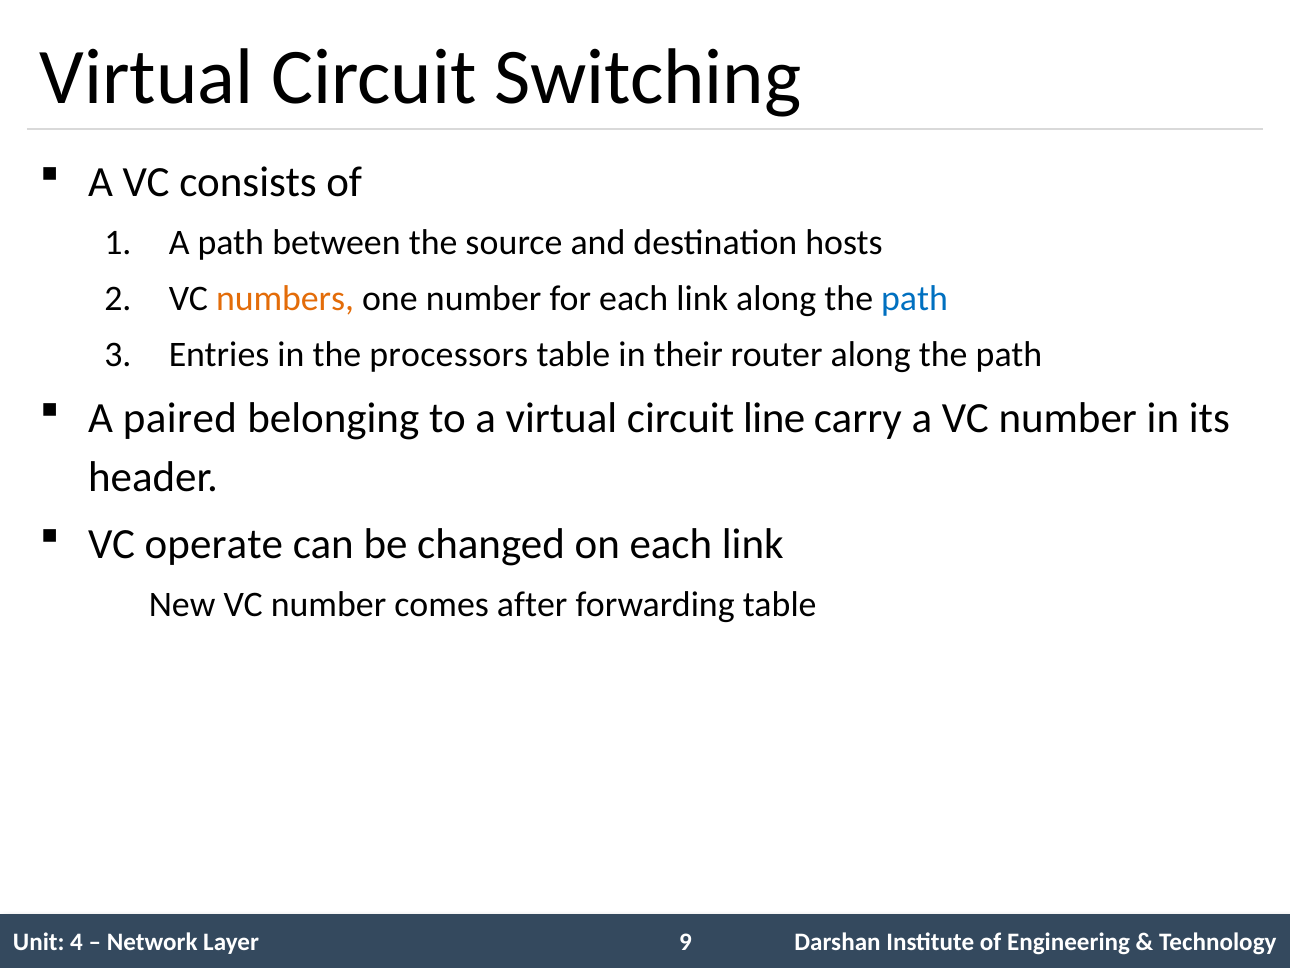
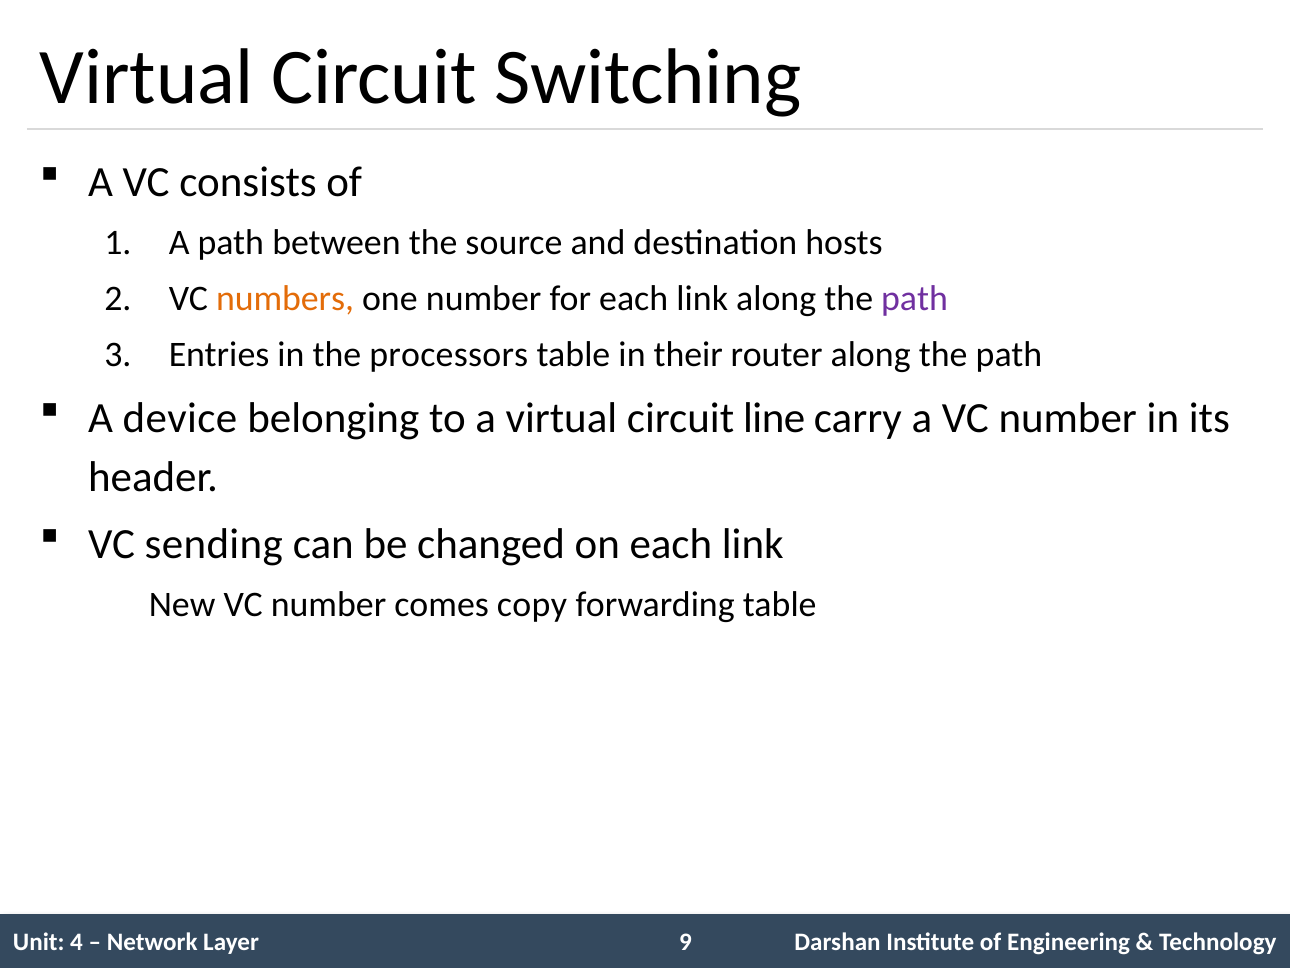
path colour: blue -> purple (915, 298)
paired: paired -> device (180, 418)
operate: operate -> sending (214, 544)
after: after -> copy (532, 604)
